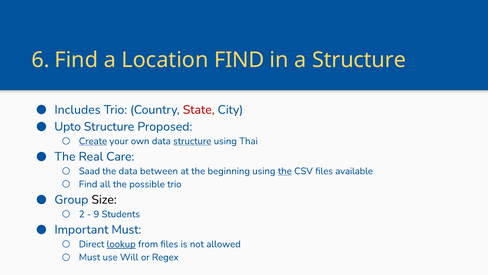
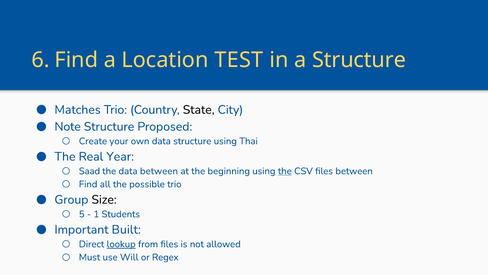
Location FIND: FIND -> TEST (239, 60)
Includes: Includes -> Matches (78, 110)
State colour: red -> black (199, 110)
Upto: Upto -> Note (68, 126)
Create underline: present -> none (93, 141)
structure underline: present -> none (192, 141)
Care: Care -> Year (120, 156)
files available: available -> between (354, 171)
2: 2 -> 5 (82, 214)
9: 9 -> 1 (96, 214)
Important Must: Must -> Built (126, 229)
